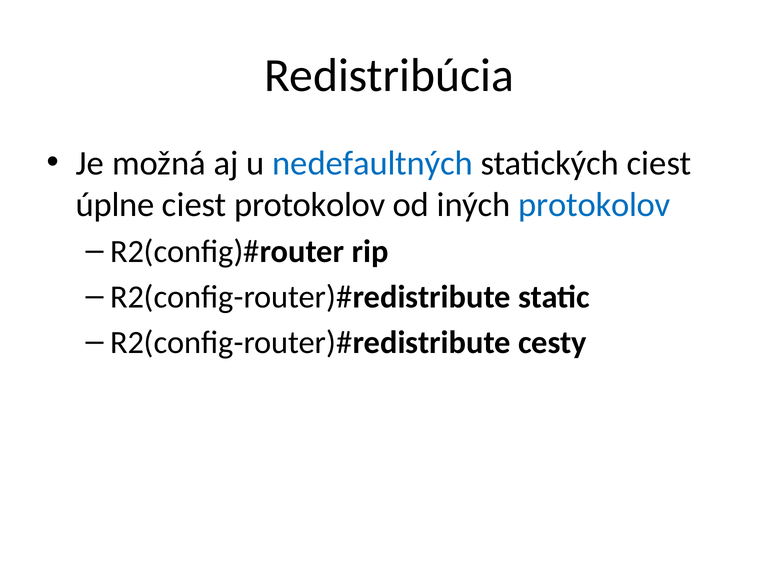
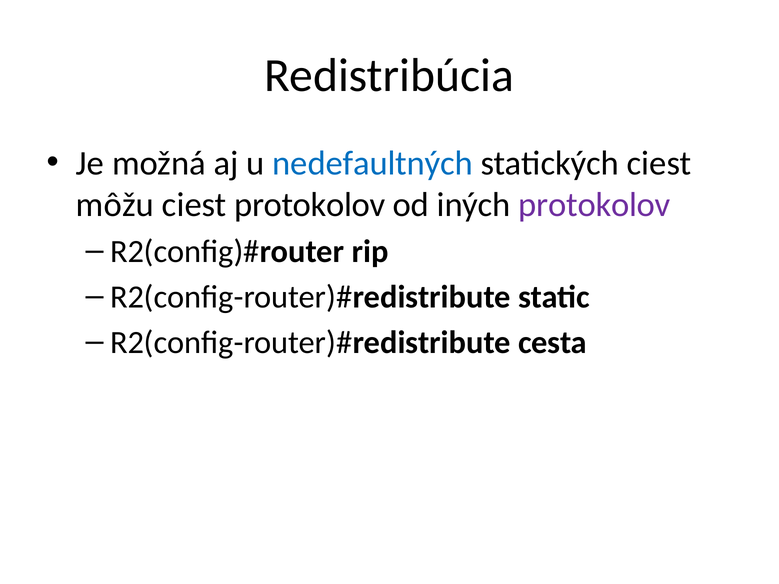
úplne: úplne -> môžu (115, 205)
protokolov colour: blue -> purple (594, 205)
cesty: cesty -> cesta (553, 342)
